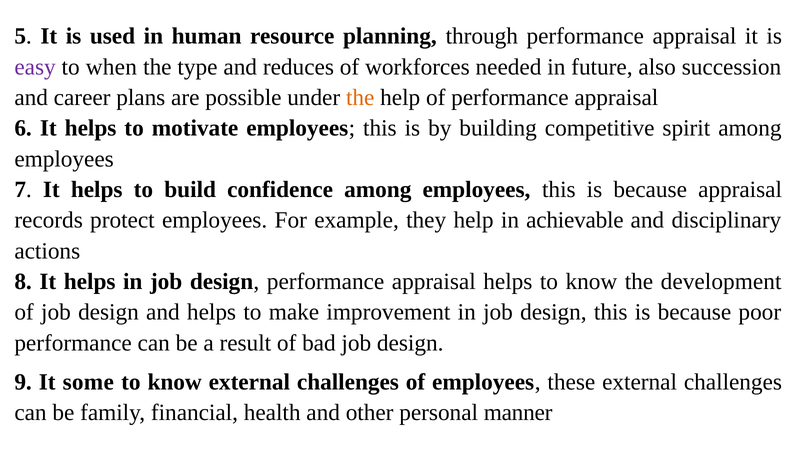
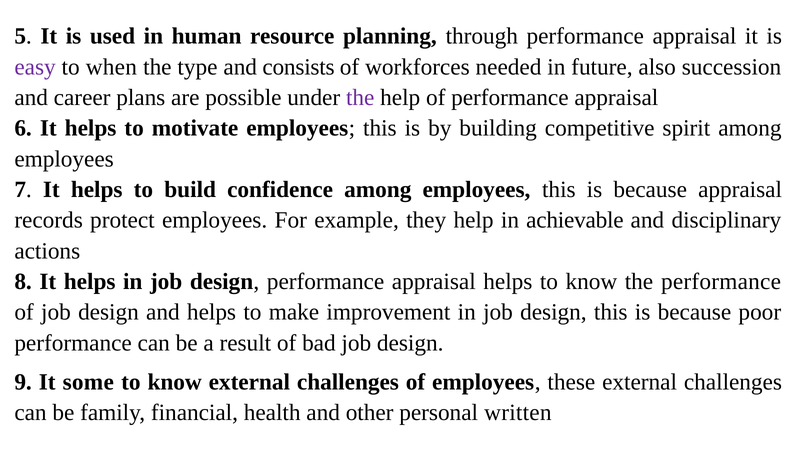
reduces: reduces -> consists (299, 67)
the colour: orange -> purple (360, 98)
the development: development -> performance (721, 282)
manner: manner -> written (518, 413)
